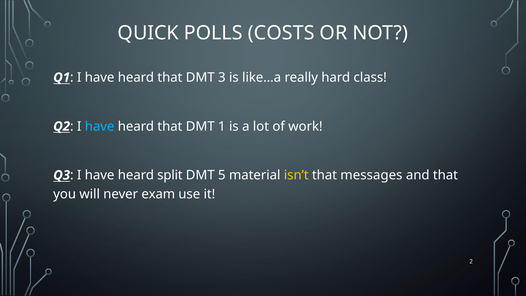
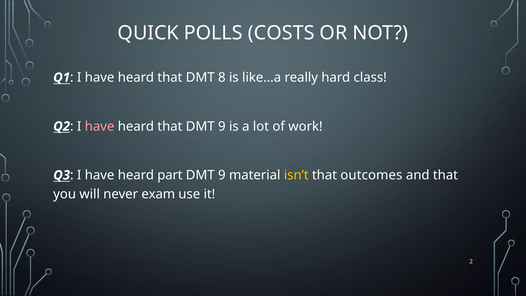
3: 3 -> 8 (222, 77)
have colour: light blue -> pink (100, 126)
that DMT 1: 1 -> 9 (222, 126)
split: split -> part (170, 175)
5: 5 -> 9 (222, 175)
messages: messages -> outcomes (371, 175)
